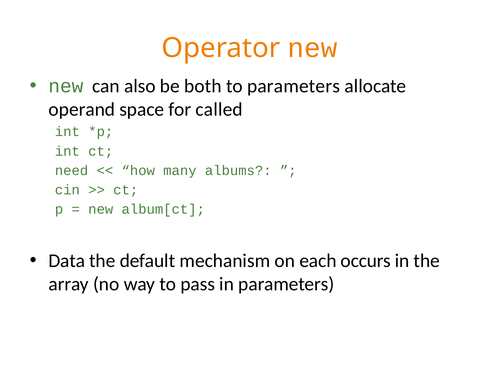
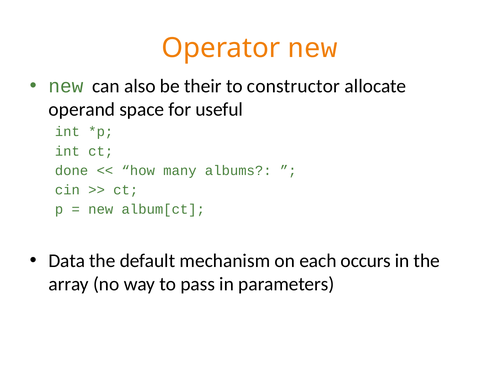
both: both -> their (203, 86)
to parameters: parameters -> constructor (294, 86)
called: called -> useful (219, 109)
need: need -> done (72, 171)
